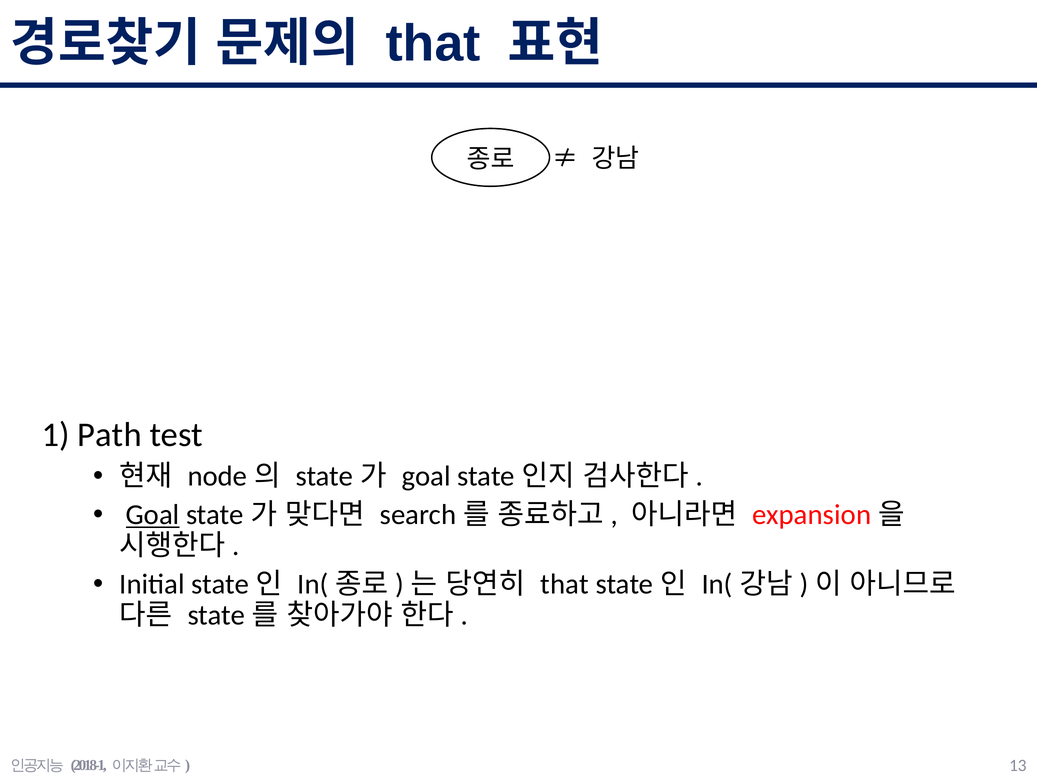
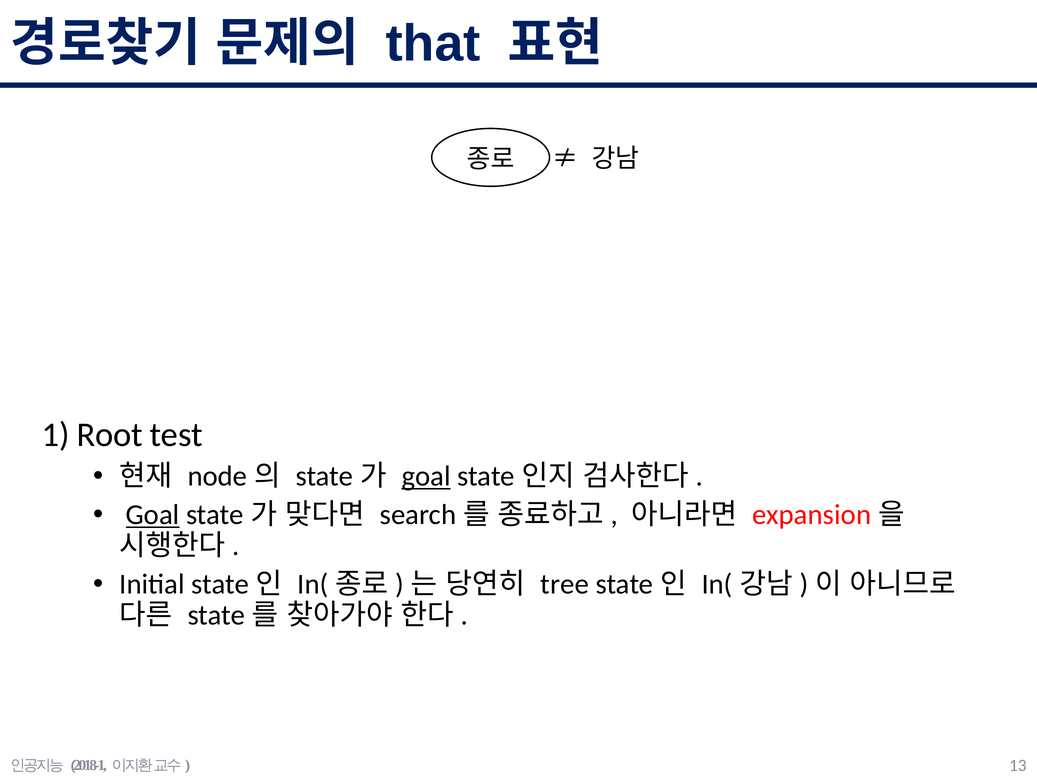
Path: Path -> Root (110, 435)
goal underline: none -> present (426, 476)
that: that -> tree (565, 584)
